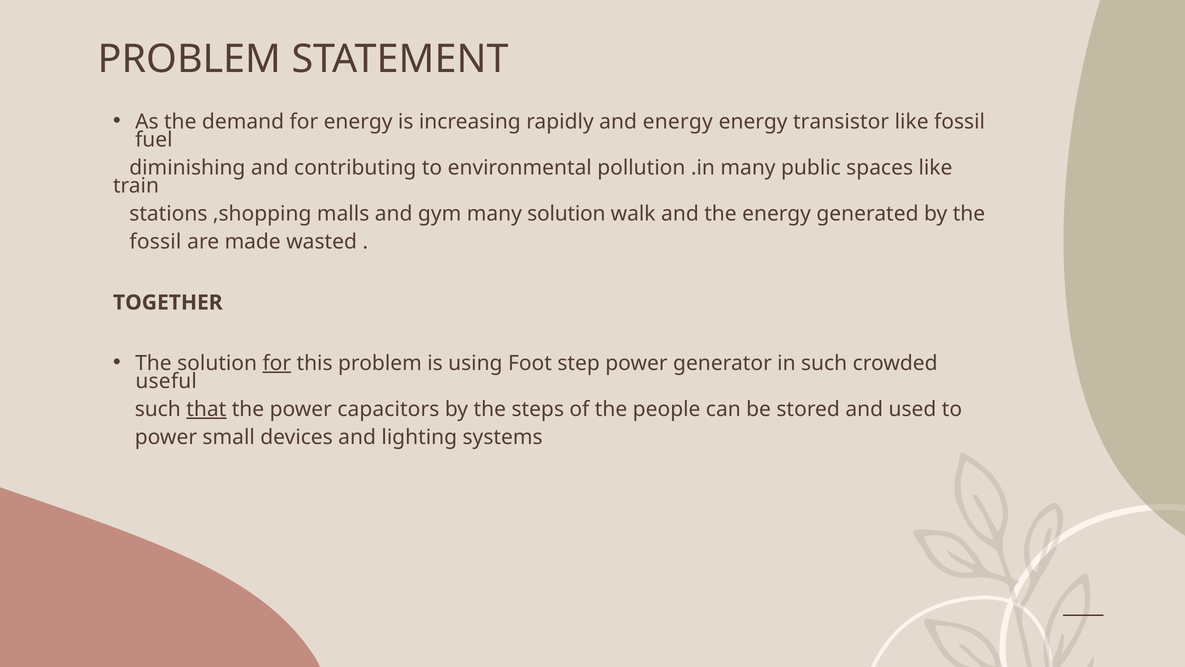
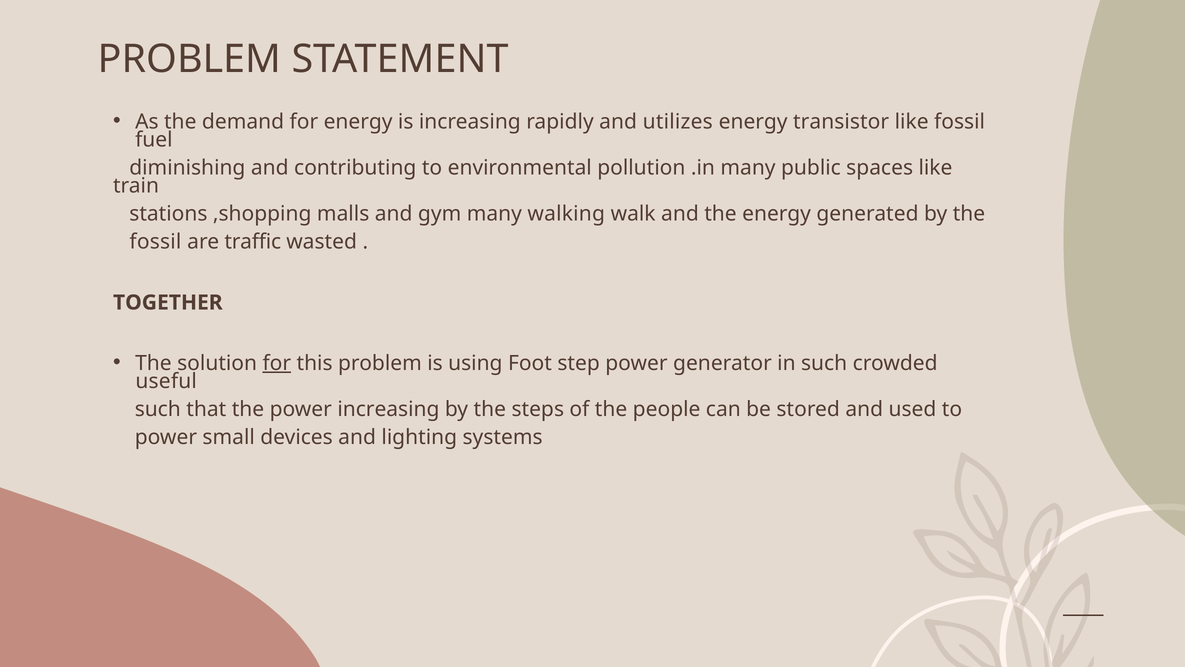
and energy: energy -> utilizes (678, 122)
many solution: solution -> walking (566, 214)
made: made -> traffic (253, 242)
that underline: present -> none (206, 409)
power capacitors: capacitors -> increasing (388, 409)
